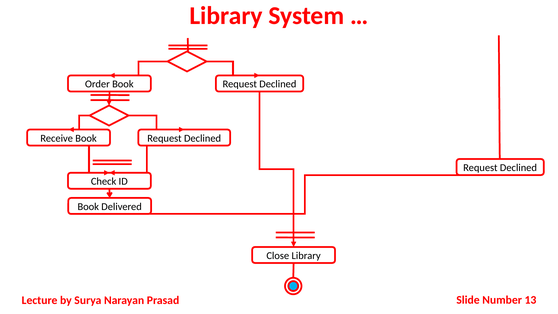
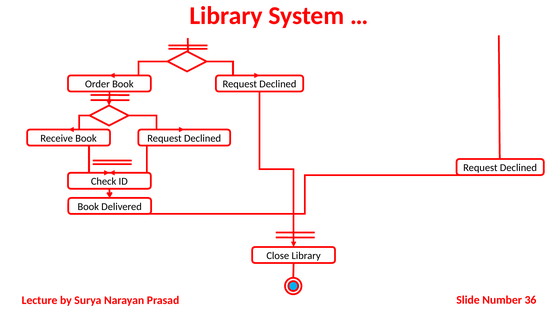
13: 13 -> 36 (530, 300)
